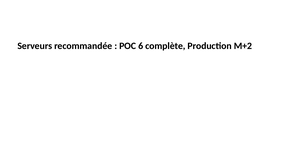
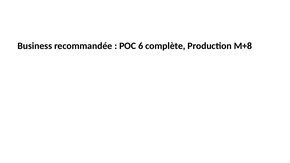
Serveurs: Serveurs -> Business (35, 46)
M+2: M+2 -> M+8 (243, 46)
